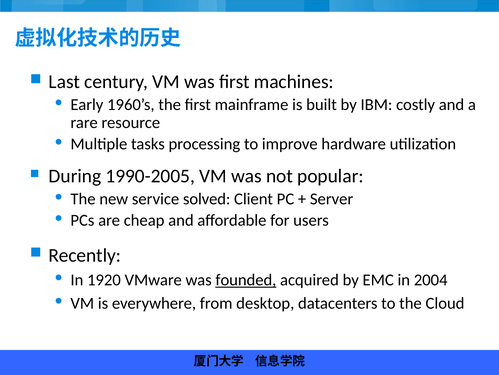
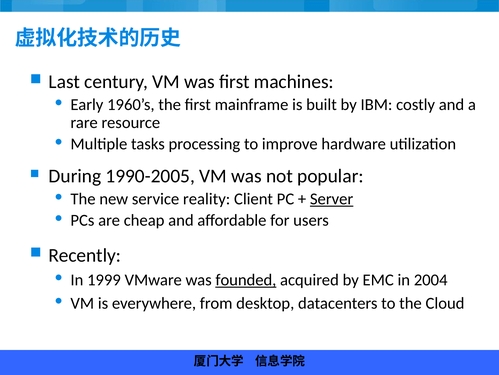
solved: solved -> reality (207, 199)
Server underline: none -> present (332, 199)
1920: 1920 -> 1999 (104, 280)
